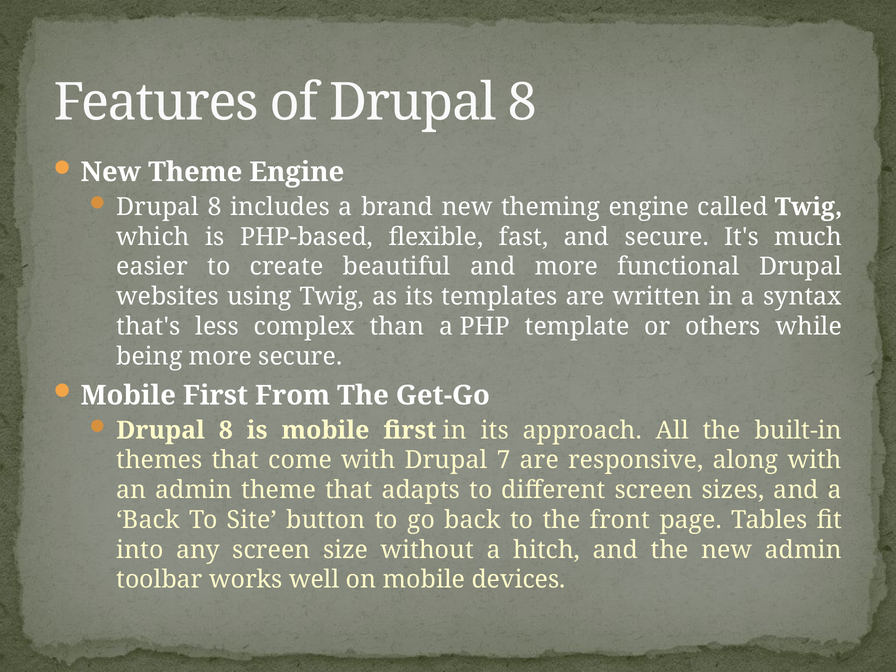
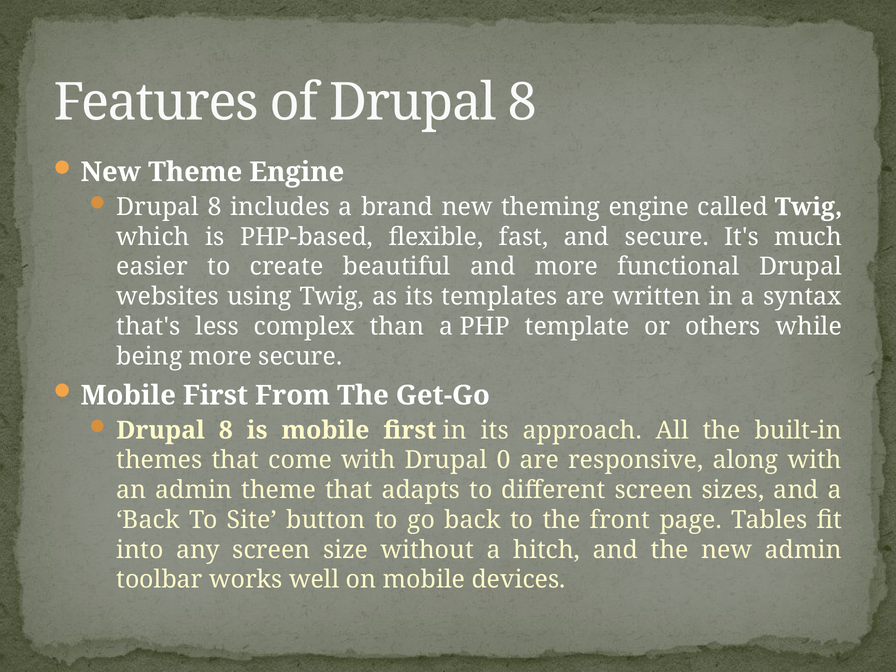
7: 7 -> 0 (504, 460)
